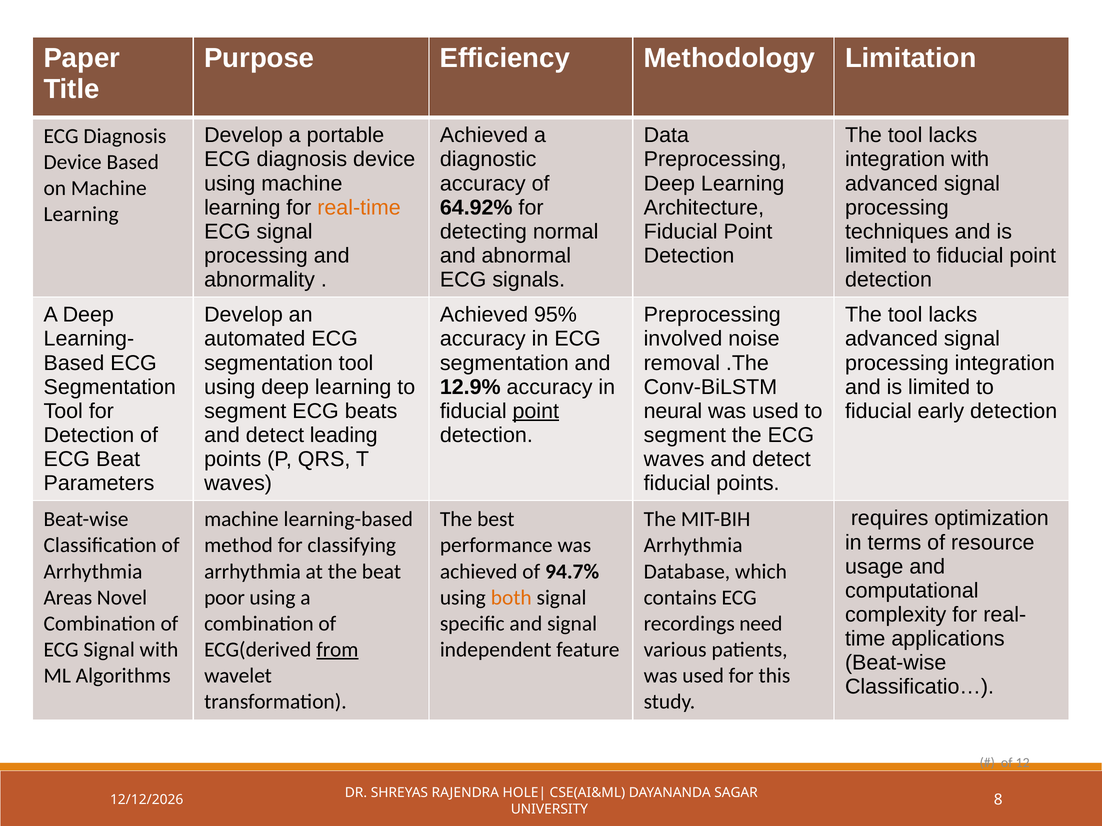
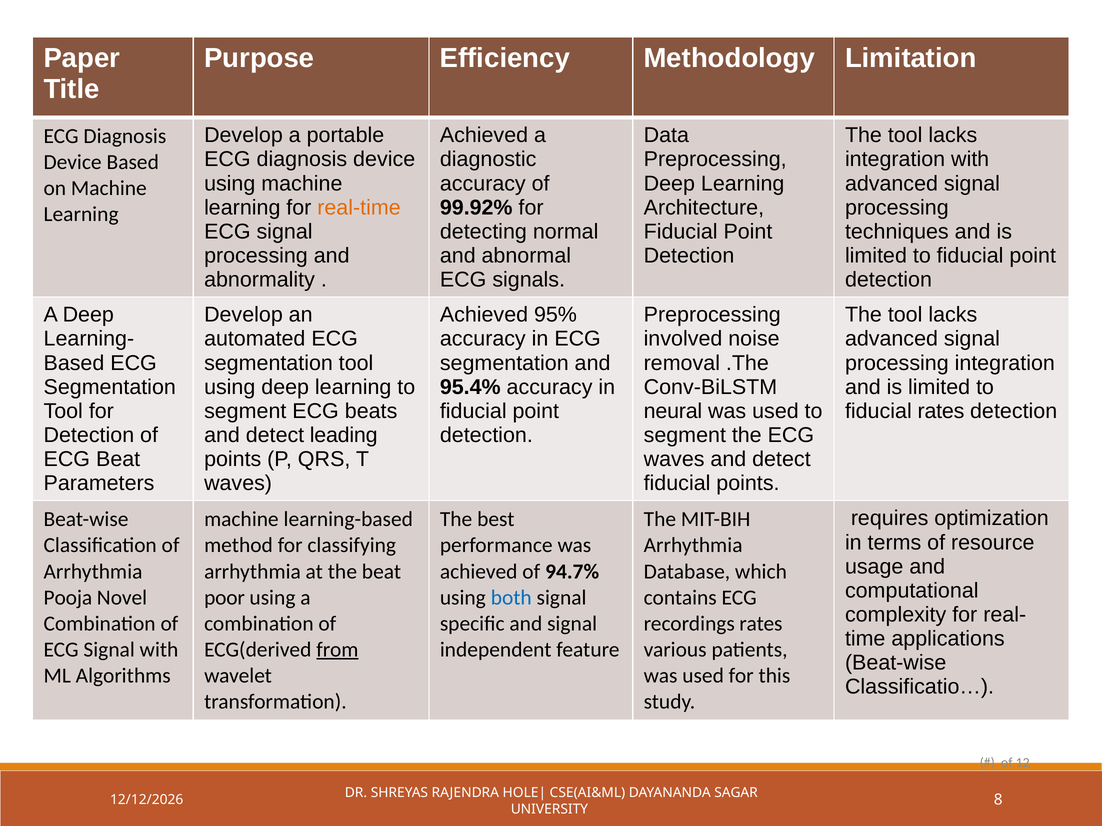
64.92%: 64.92% -> 99.92% (476, 208)
12.9%: 12.9% -> 95.4% (470, 387)
point underline: present -> none (536, 411)
fiducial early: early -> rates (941, 411)
Areas: Areas -> Pooja (68, 598)
both colour: orange -> blue (511, 598)
recordings need: need -> rates (761, 624)
